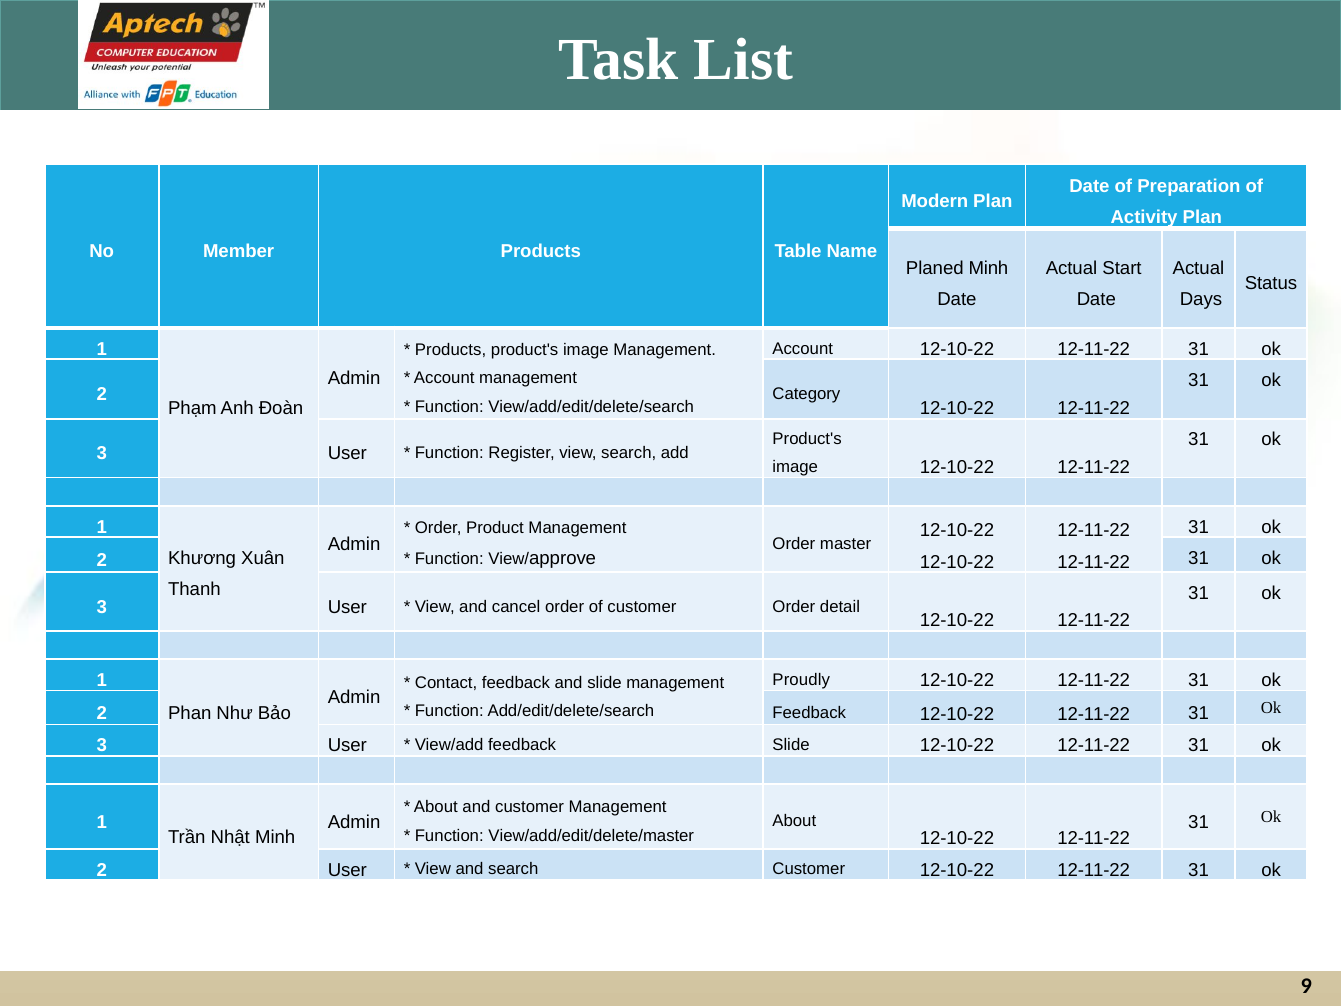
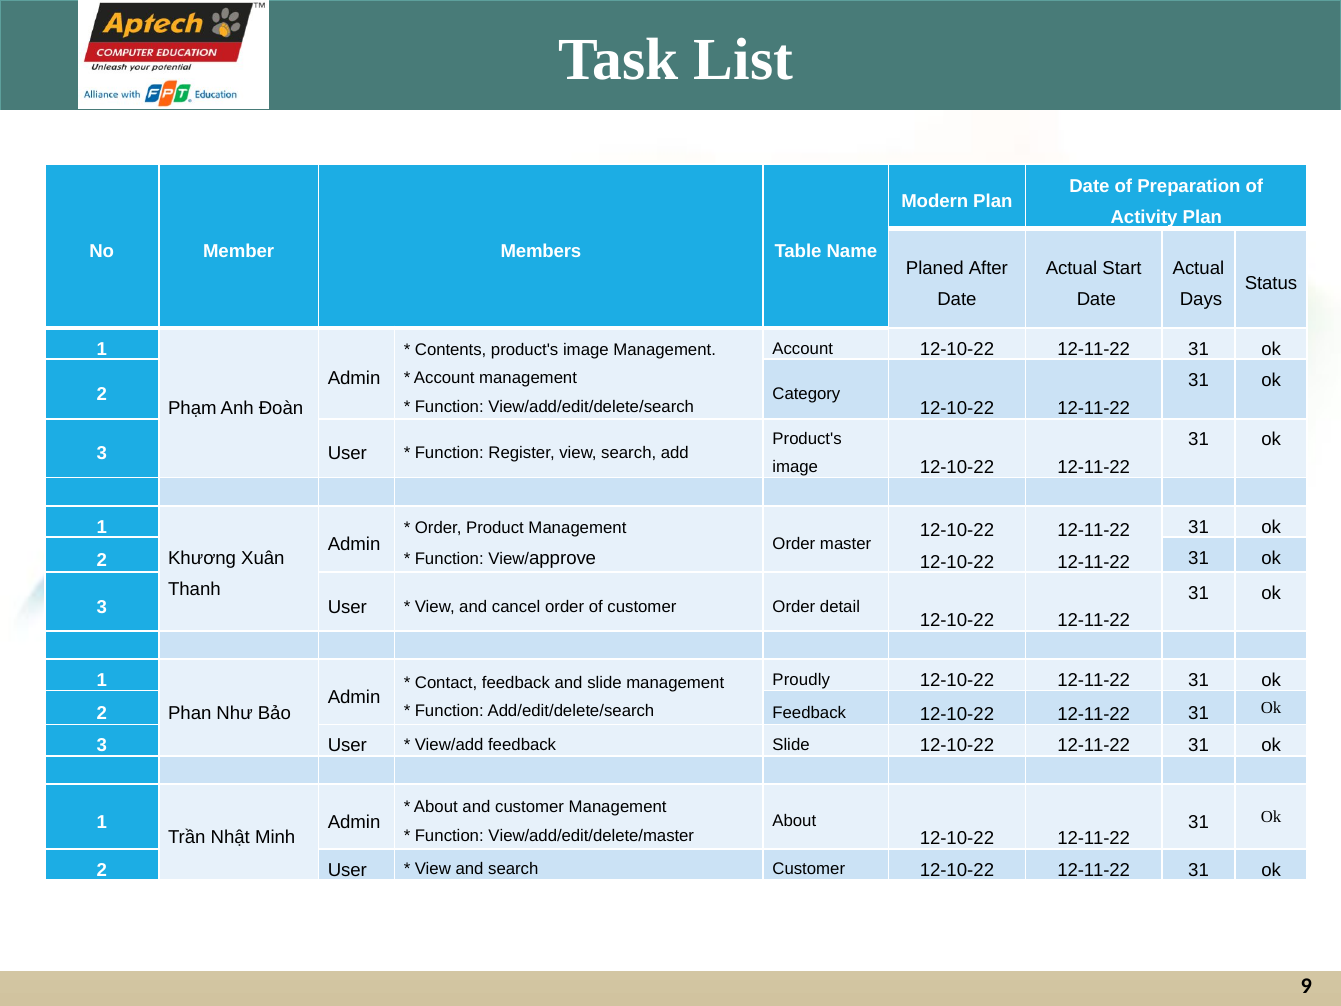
Member Products: Products -> Members (541, 251)
Planed Minh: Minh -> After (988, 268)
Products: Products -> Contents (451, 350)
